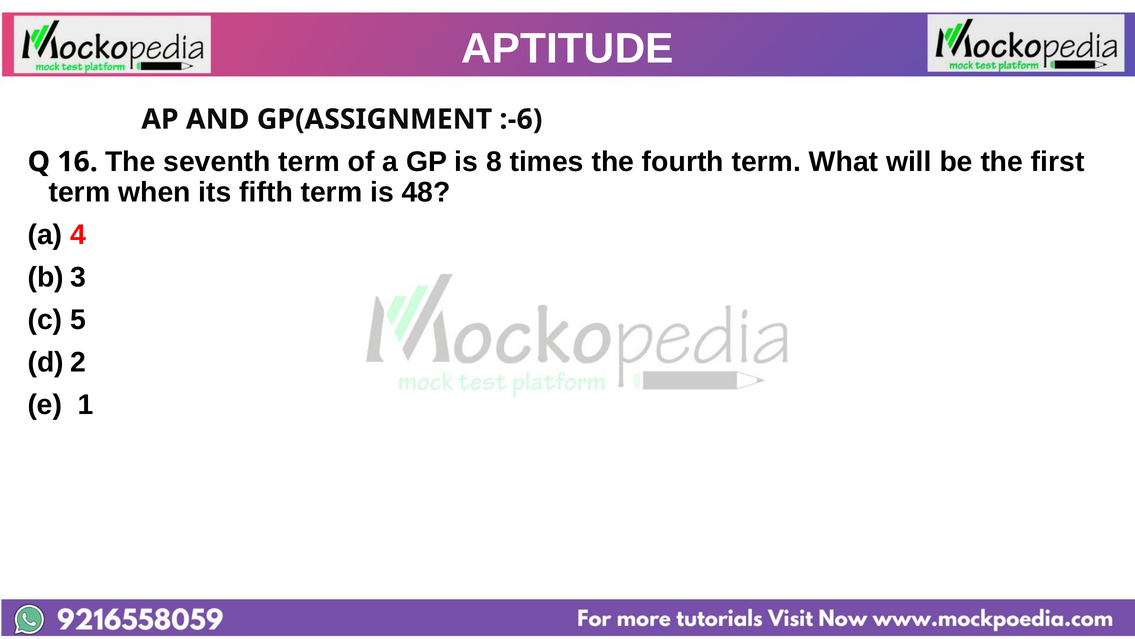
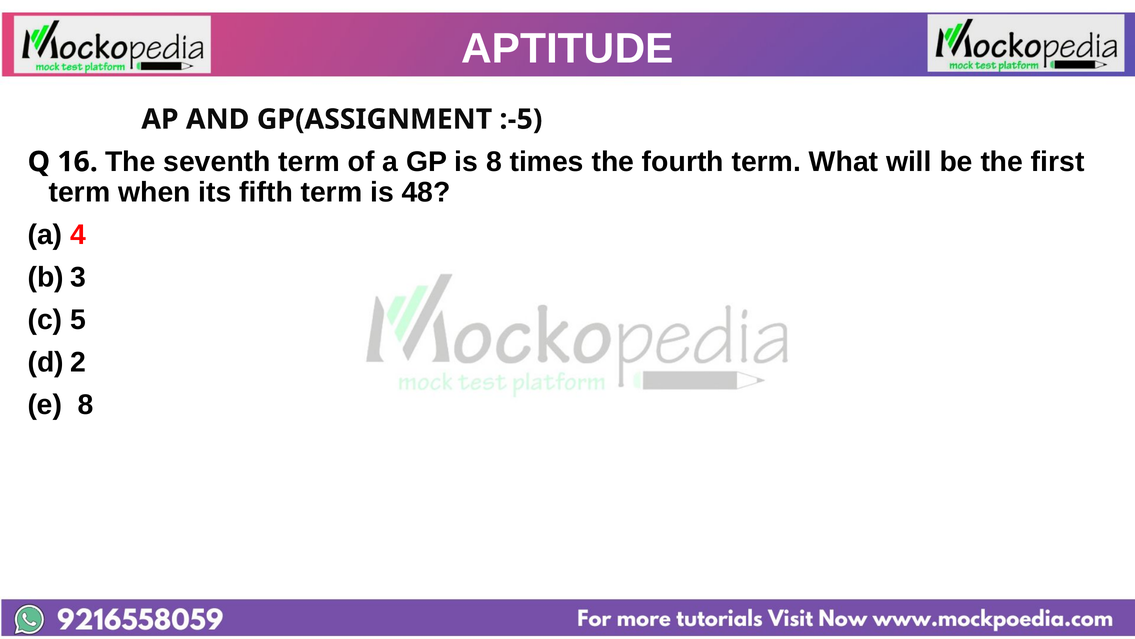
:-6: :-6 -> :-5 (521, 119)
e 1: 1 -> 8 (86, 405)
